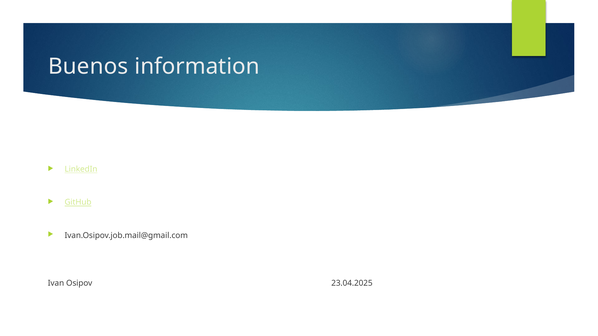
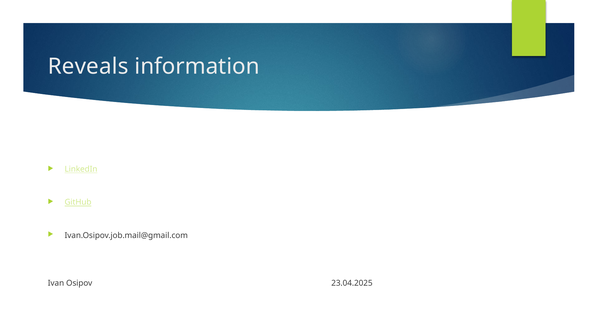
Buenos: Buenos -> Reveals (88, 67)
